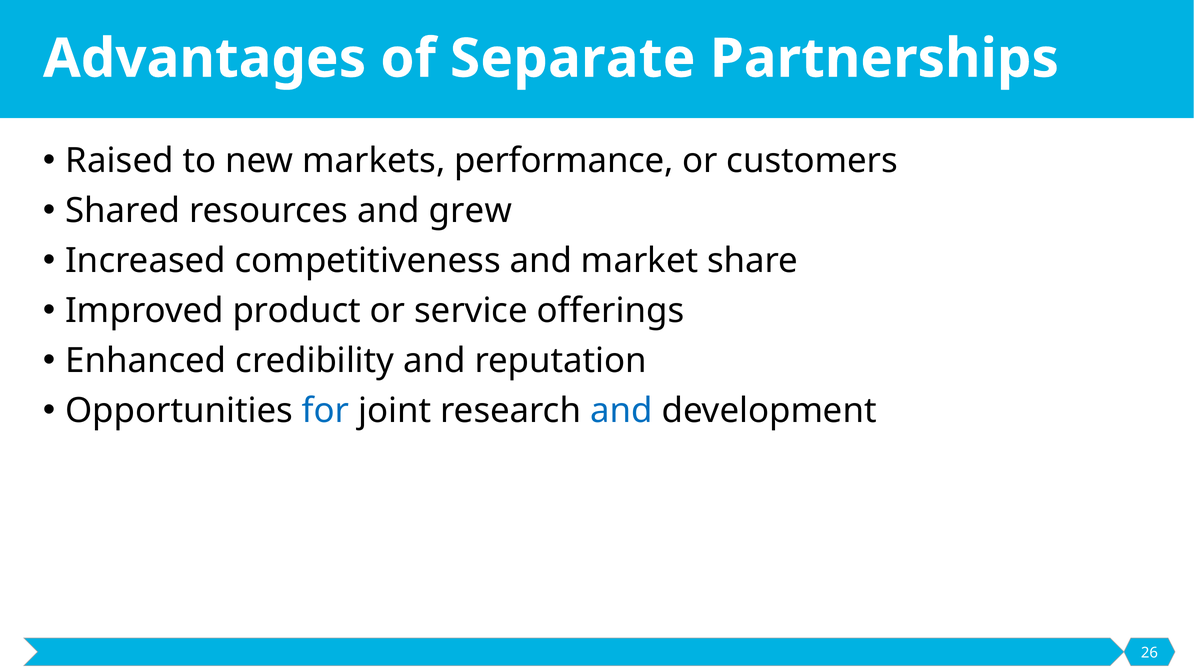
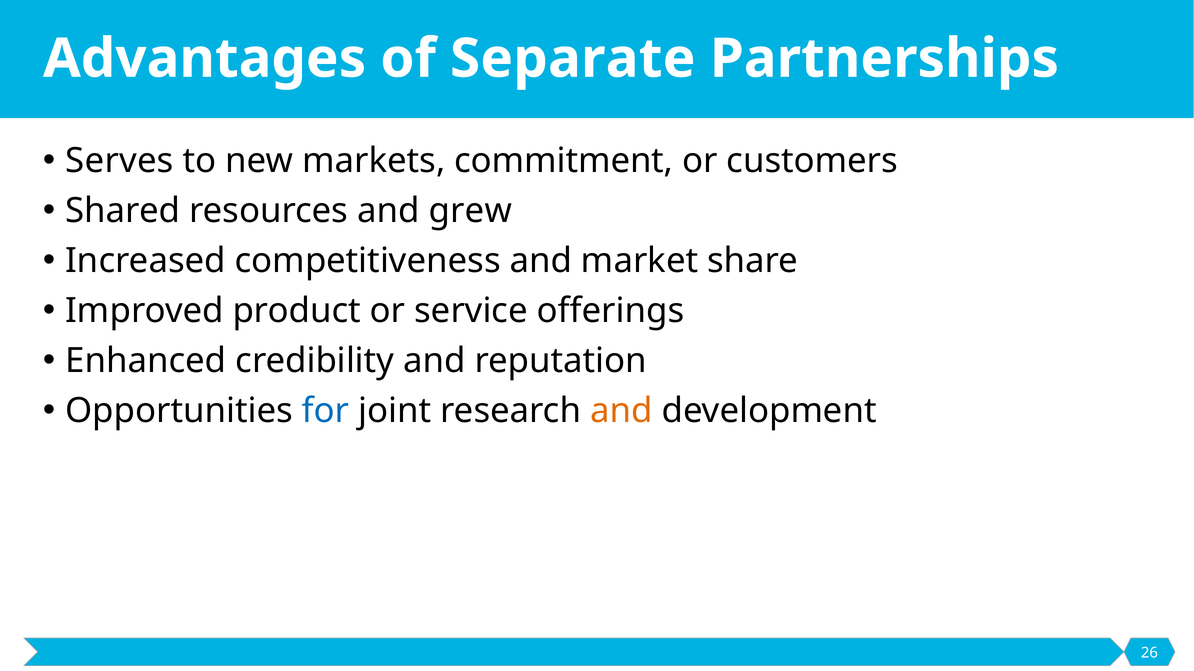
Raised: Raised -> Serves (120, 161)
performance: performance -> commitment (564, 161)
and colour: blue -> orange (621, 411)
